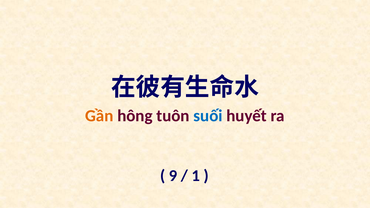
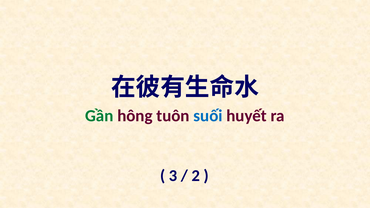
Gần colour: orange -> green (99, 116)
9: 9 -> 3 (173, 176)
1: 1 -> 2 (196, 176)
